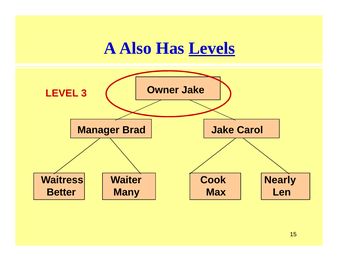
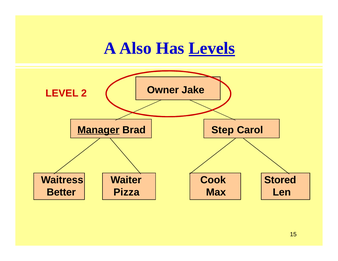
3: 3 -> 2 (84, 93)
Manager underline: none -> present (98, 130)
Brad Jake: Jake -> Step (223, 130)
Nearly: Nearly -> Stored (280, 180)
Many: Many -> Pizza (126, 192)
